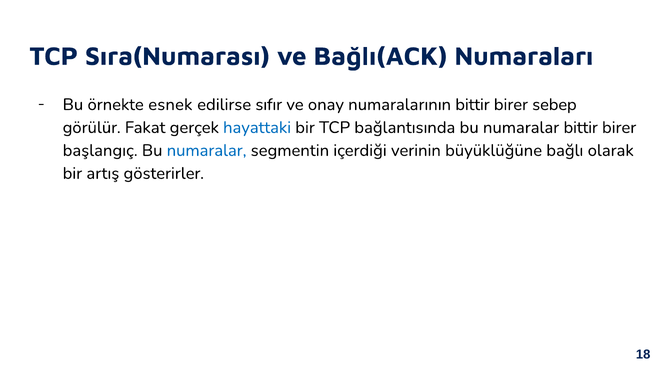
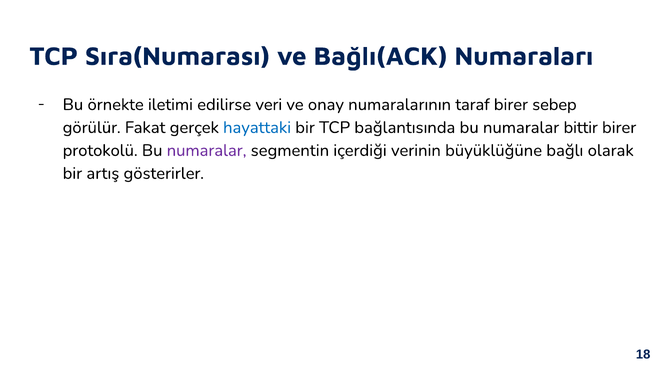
esnek: esnek -> iletimi (170, 105)
sıfır: sıfır -> veri (269, 105)
numaralarının bittir: bittir -> taraf (472, 105)
başlangıç: başlangıç -> protokolü (100, 151)
numaralar colour: blue -> purple (207, 151)
